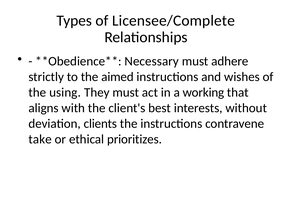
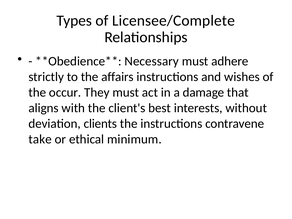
aimed: aimed -> affairs (118, 77)
using: using -> occur (65, 92)
working: working -> damage (203, 92)
prioritizes: prioritizes -> minimum (134, 139)
